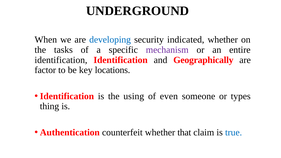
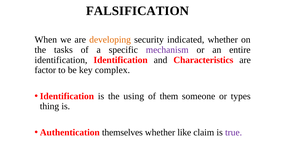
UNDERGROUND: UNDERGROUND -> FALSIFICATION (138, 11)
developing colour: blue -> orange (110, 40)
Geographically: Geographically -> Characteristics (203, 60)
locations: locations -> complex (112, 70)
even: even -> them (169, 96)
counterfeit: counterfeit -> themselves (122, 132)
that: that -> like (184, 132)
true colour: blue -> purple (234, 132)
